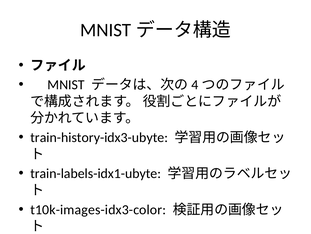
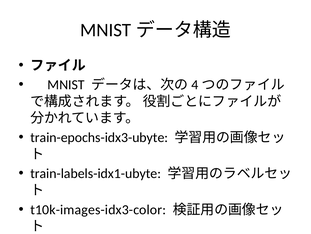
train-history-idx3-ubyte: train-history-idx3-ubyte -> train-epochs-idx3-ubyte (99, 137)
